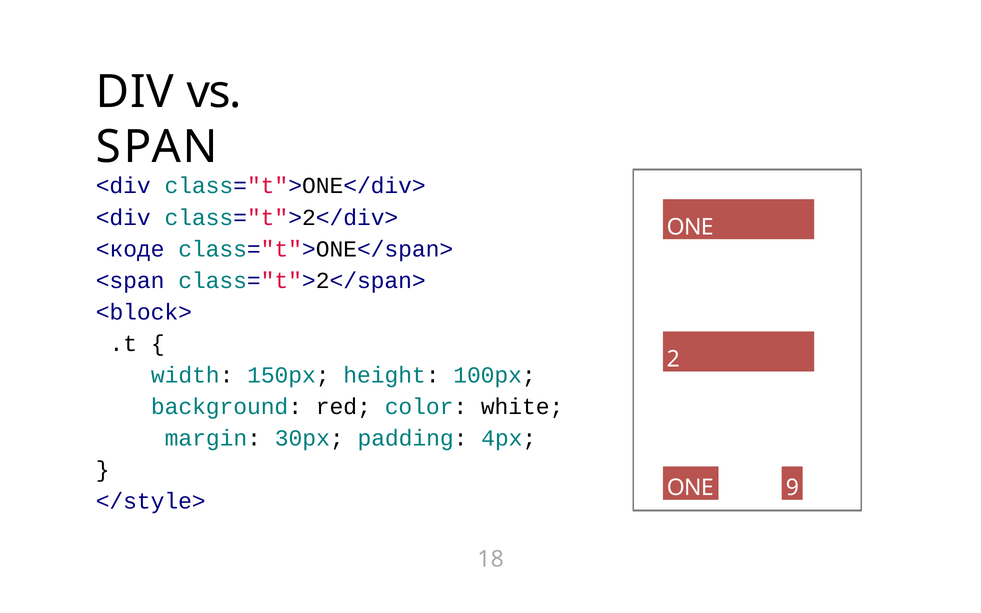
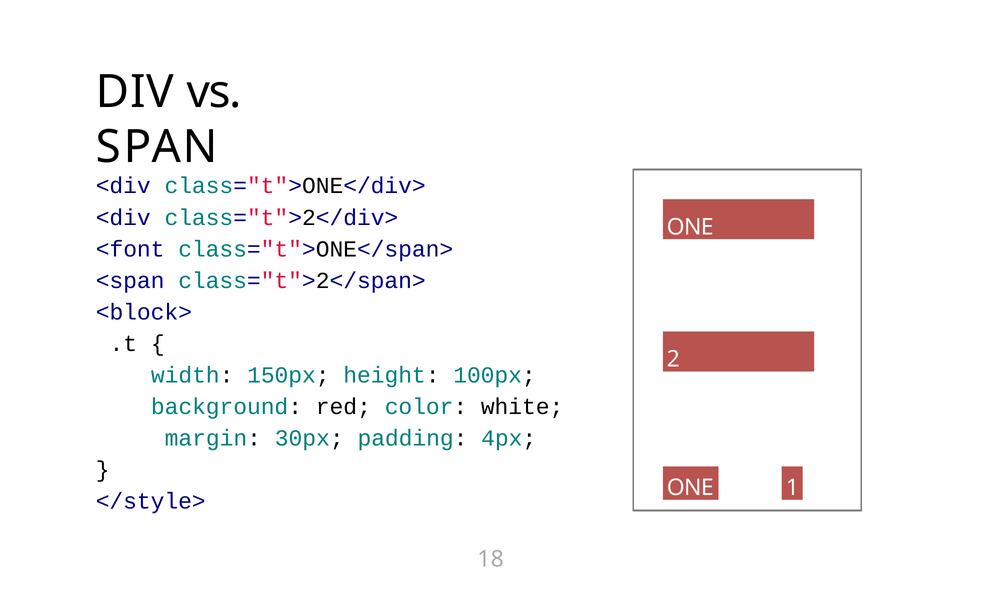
<коде: <коде -> <font (130, 249)
9: 9 -> 1 (792, 488)
